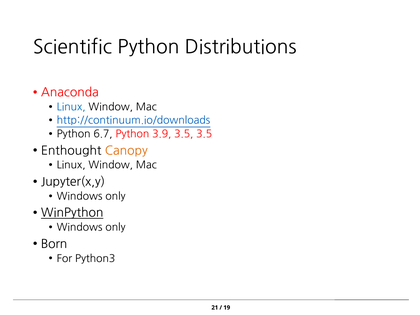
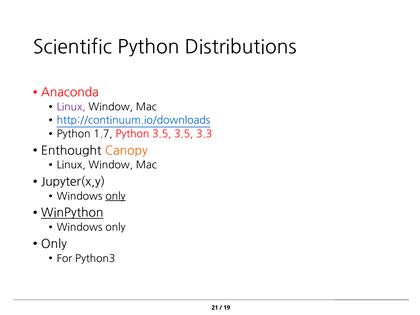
Linux colour: blue -> purple (71, 107)
6.7: 6.7 -> 1.7 (103, 134)
Python 3.9: 3.9 -> 3.5 (162, 134)
3.5 3.5: 3.5 -> 3.3 (204, 134)
only underline: none -> present (115, 196)
Born: Born -> Only (54, 244)
